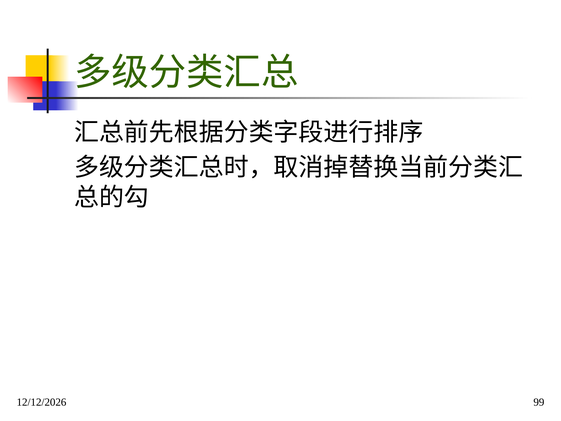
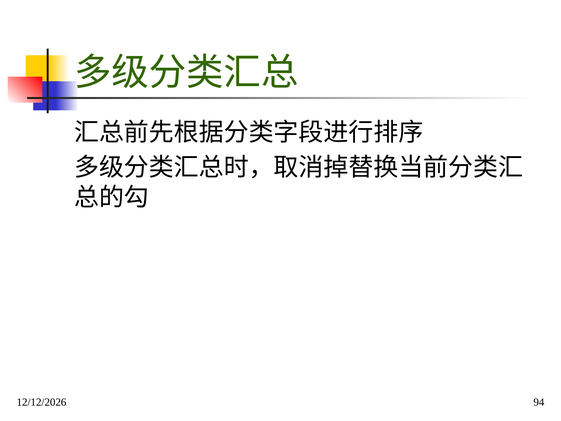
99: 99 -> 94 (539, 402)
